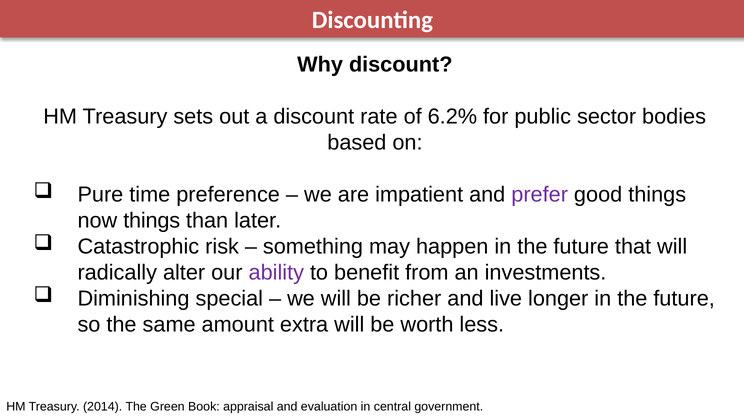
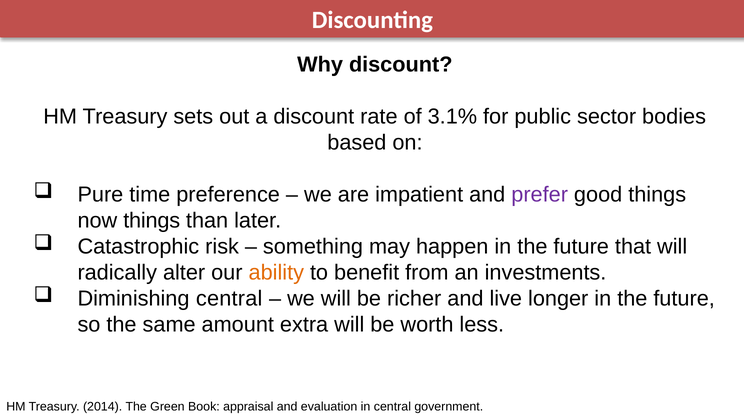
6.2%: 6.2% -> 3.1% (452, 117)
ability colour: purple -> orange (276, 273)
Diminishing special: special -> central (229, 299)
